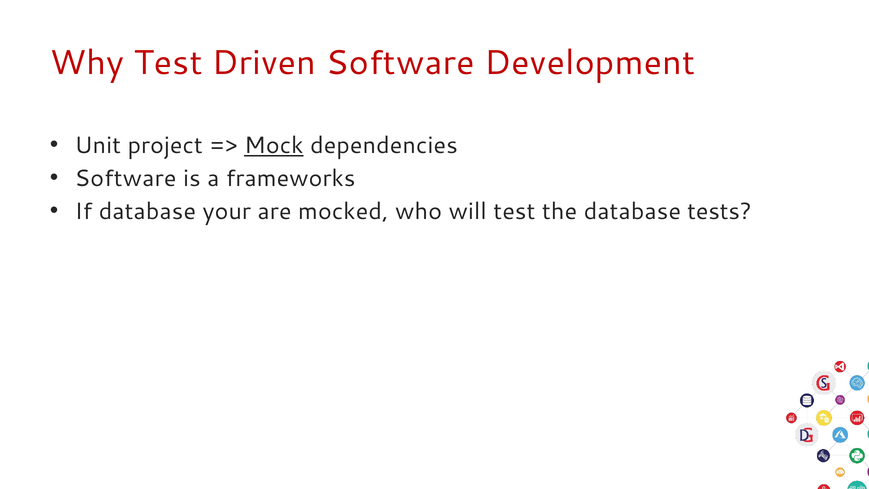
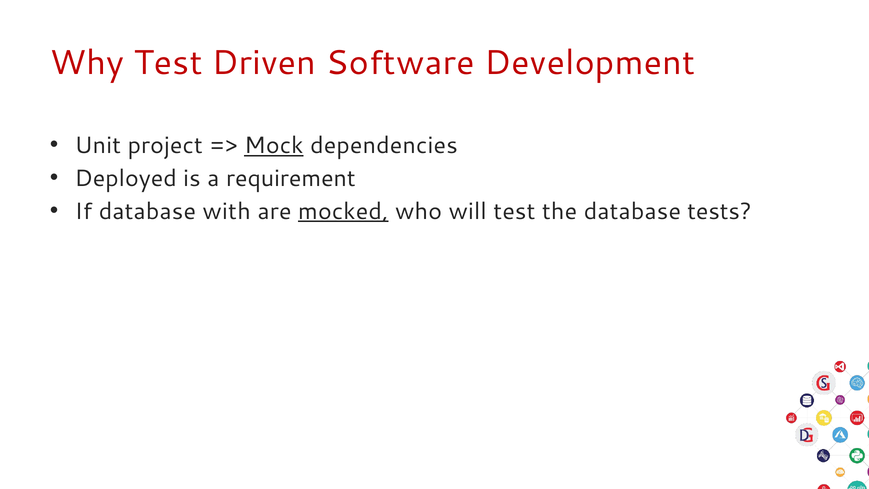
Software: Software -> Deployed (126, 178)
frameworks: frameworks -> requirement (291, 178)
your: your -> with (227, 211)
mocked underline: none -> present (343, 211)
